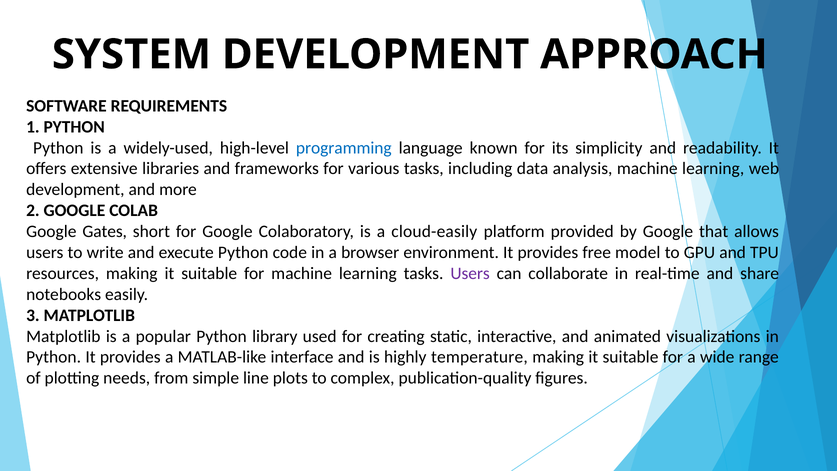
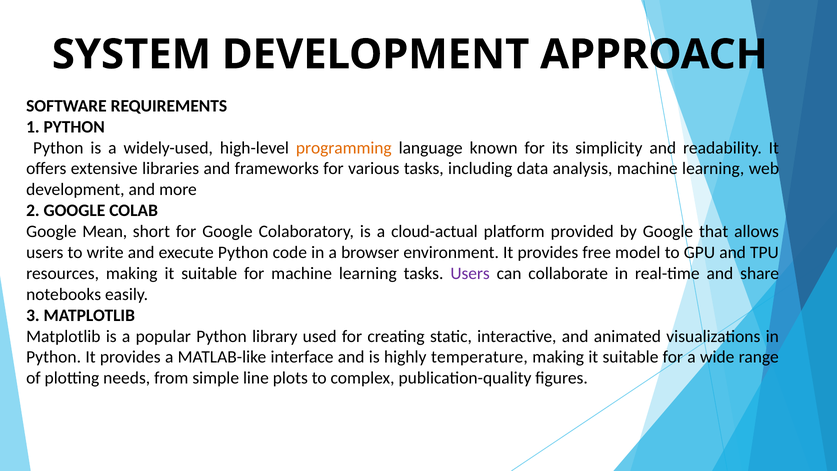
programming colour: blue -> orange (344, 148)
Gates: Gates -> Mean (105, 231)
cloud-easily: cloud-easily -> cloud-actual (434, 231)
